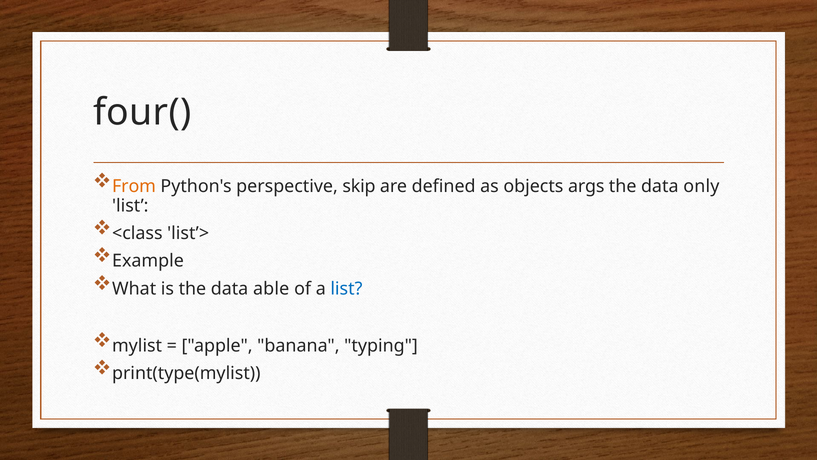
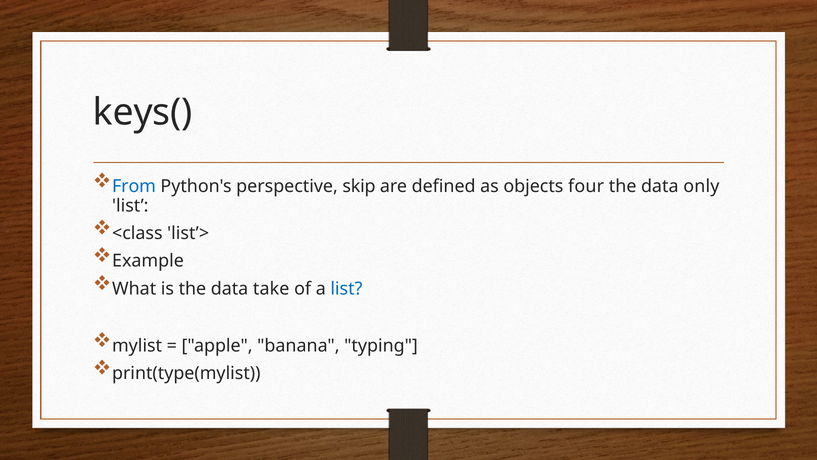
four(: four( -> keys( (143, 112)
From colour: orange -> blue (134, 186)
args: args -> four (586, 186)
able: able -> take (271, 288)
